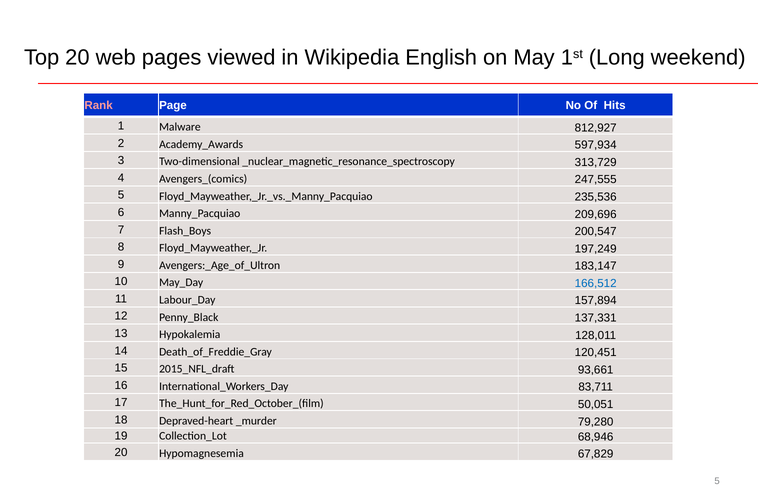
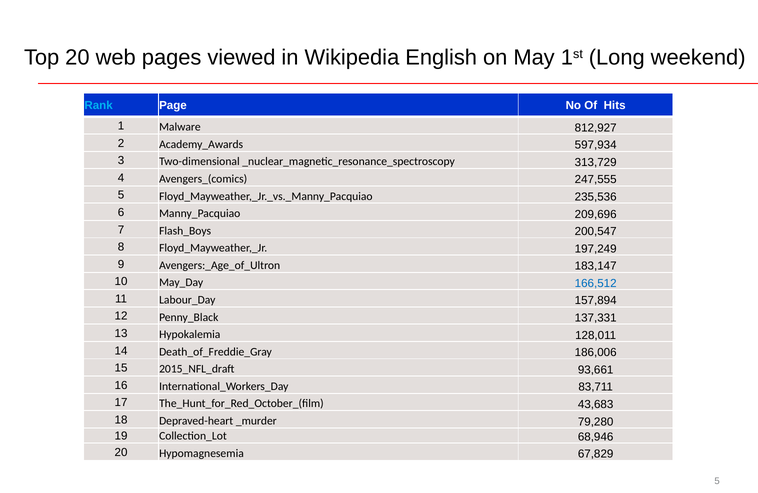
Rank colour: pink -> light blue (99, 106)
120,451: 120,451 -> 186,006 (596, 352)
50,051: 50,051 -> 43,683 (596, 404)
